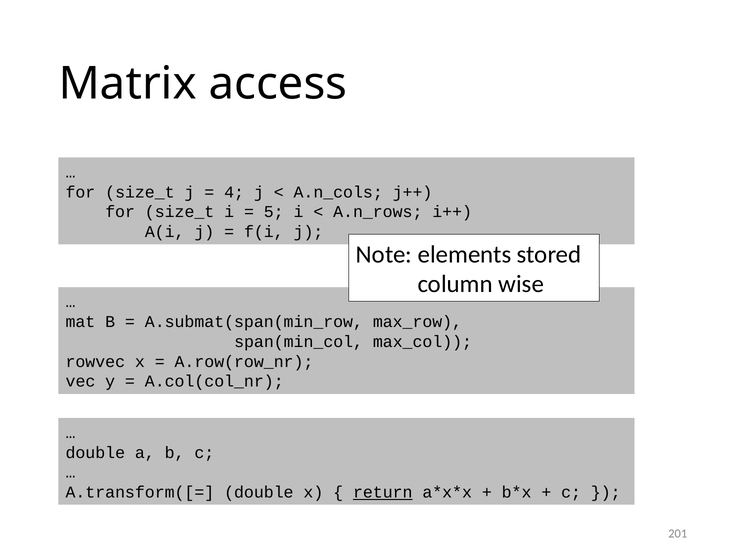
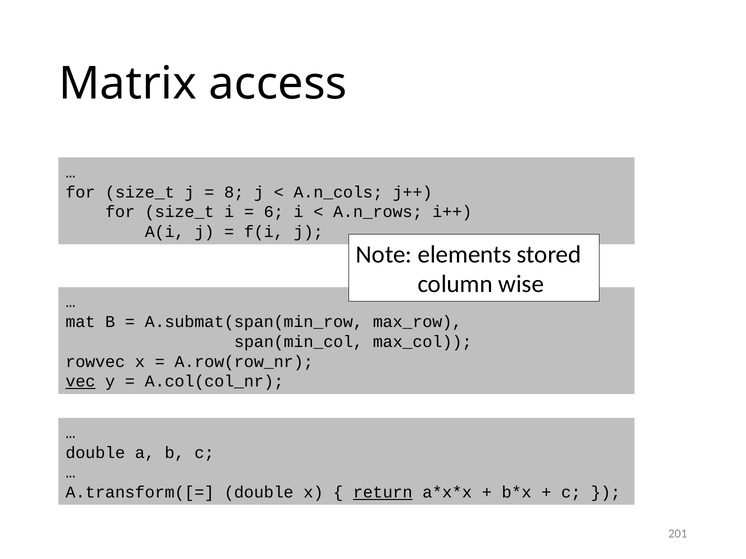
4: 4 -> 8 (234, 192)
5: 5 -> 6 (274, 212)
vec underline: none -> present (80, 382)
